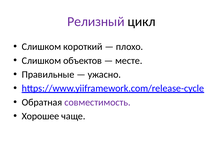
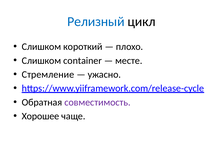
Релизный colour: purple -> blue (96, 22)
объектов: объектов -> container (83, 61)
Правильные: Правильные -> Стремление (48, 75)
